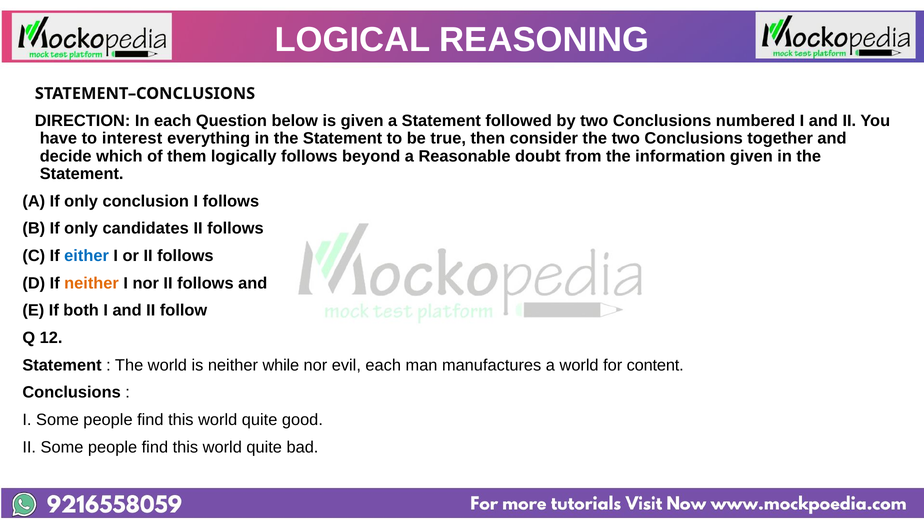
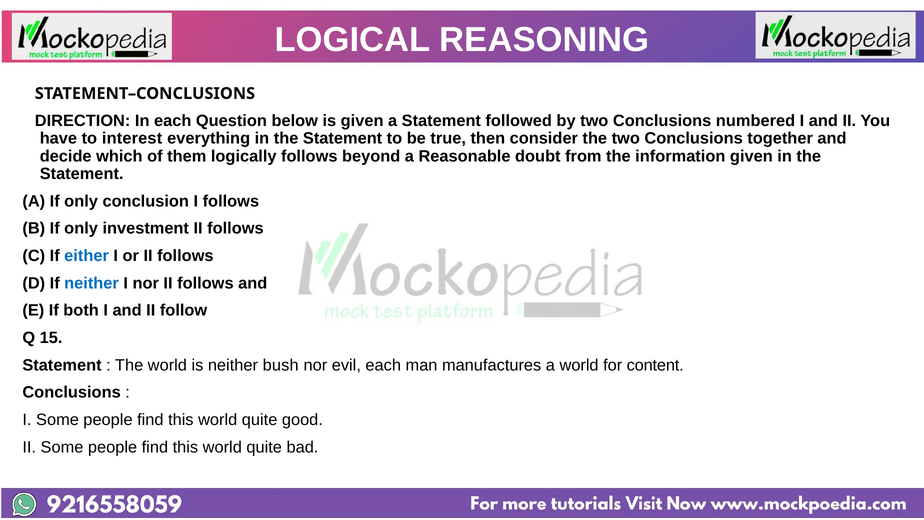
candidates: candidates -> investment (146, 228)
neither colour: orange -> blue (92, 283)
12: 12 -> 15 (51, 338)
while: while -> bush (281, 365)
